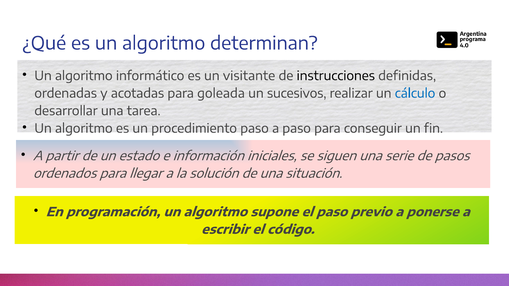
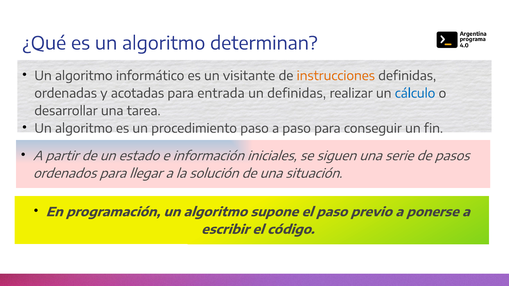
instrucciones colour: black -> orange (336, 76)
goleada: goleada -> entrada (221, 94)
un sucesivos: sucesivos -> definidas (297, 94)
